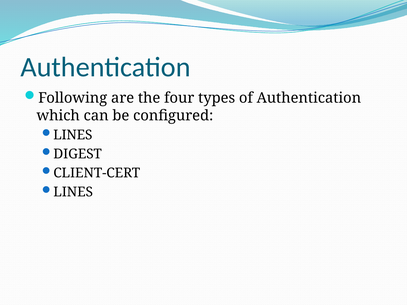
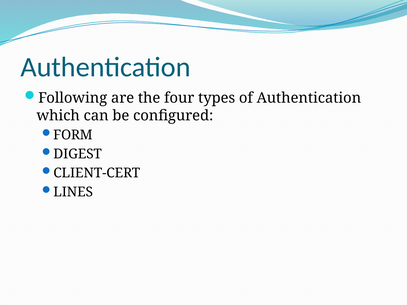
LINES: LINES -> FORM (73, 135)
